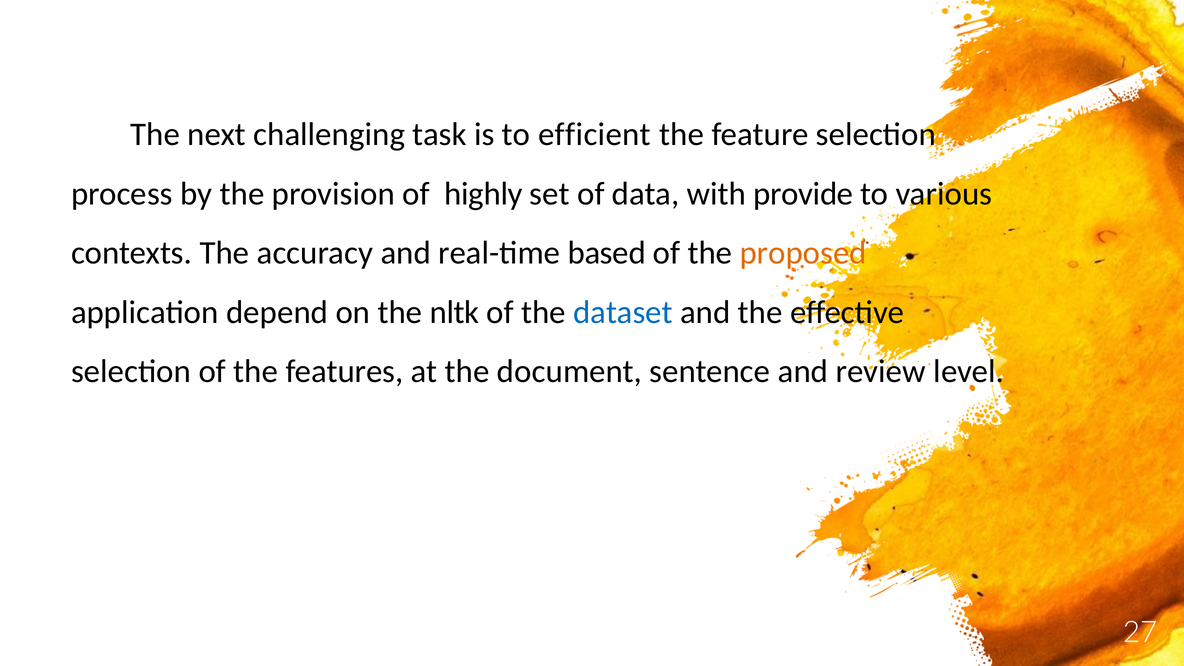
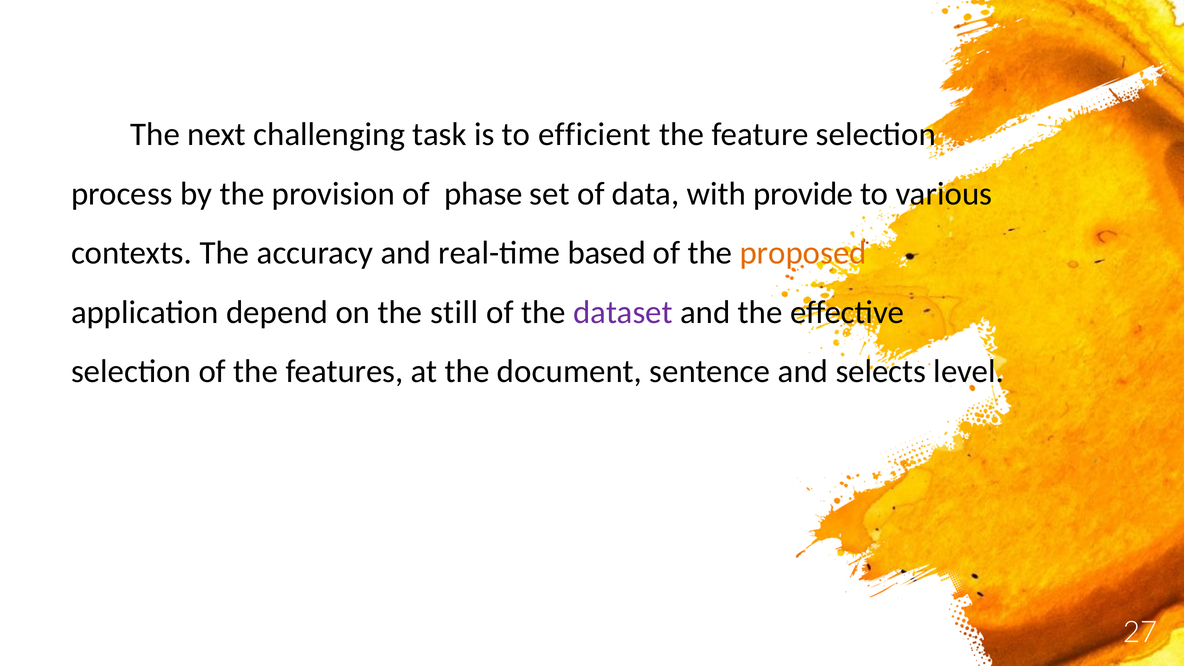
highly: highly -> phase (483, 194)
nltk: nltk -> still (454, 312)
dataset colour: blue -> purple (623, 312)
review: review -> selects (881, 371)
